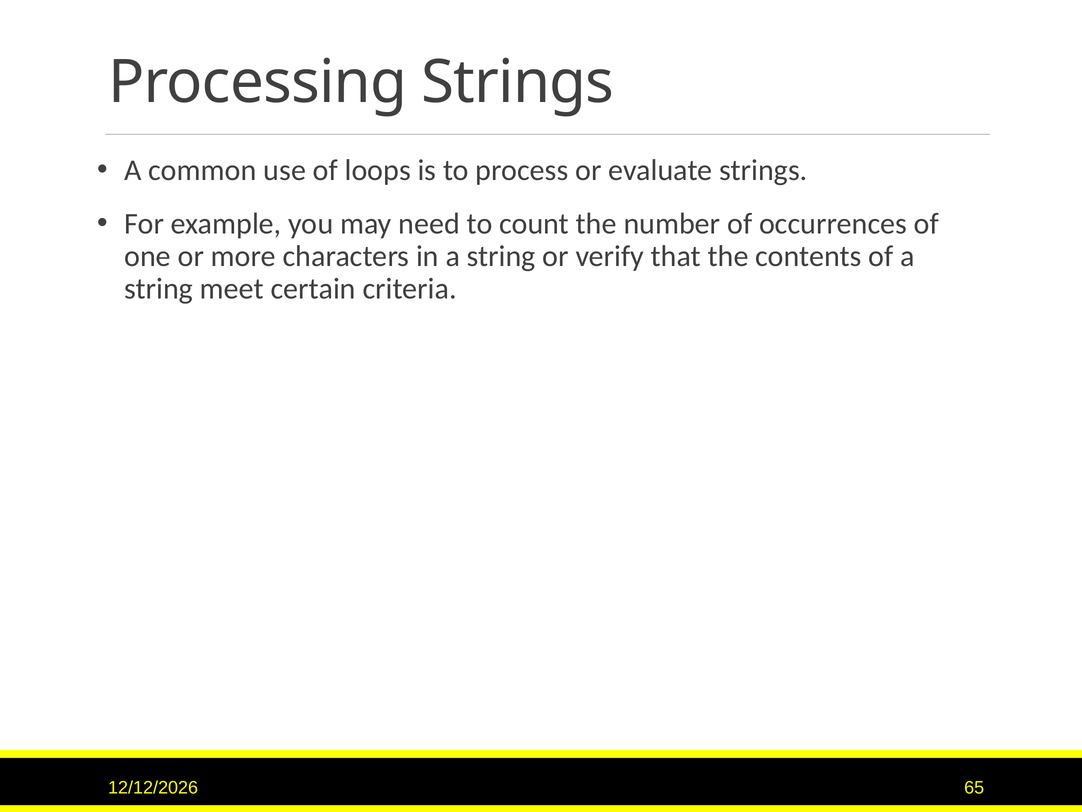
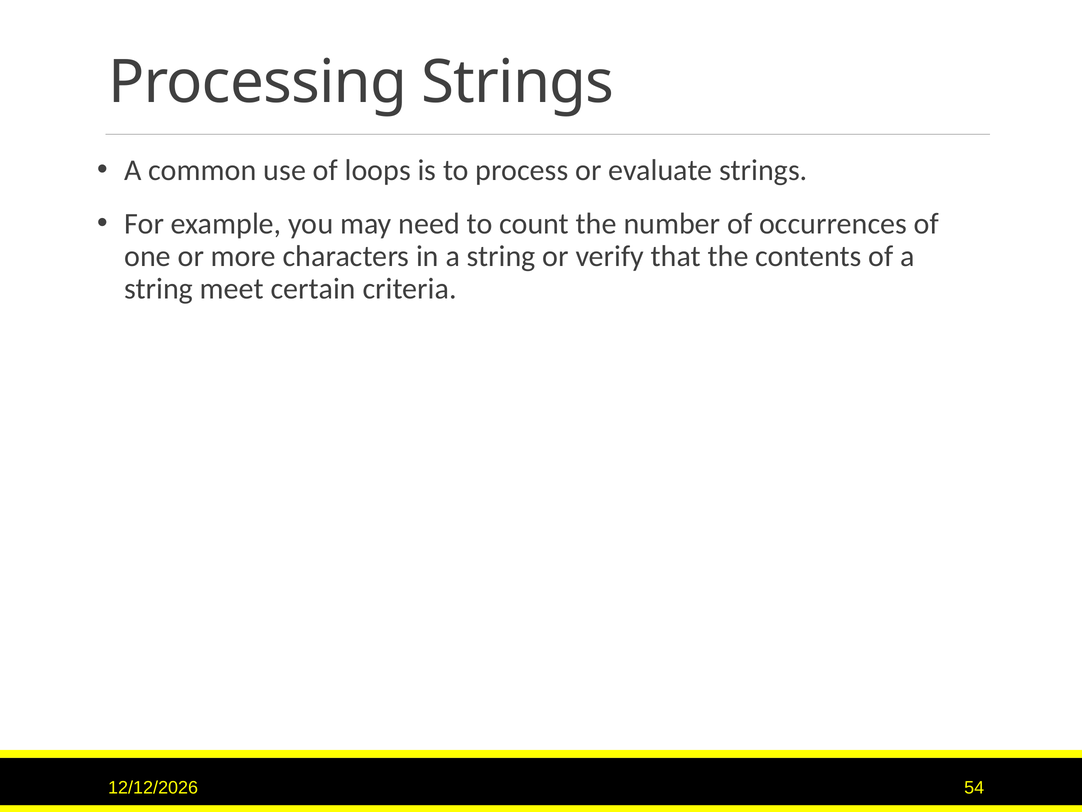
65: 65 -> 54 (974, 787)
